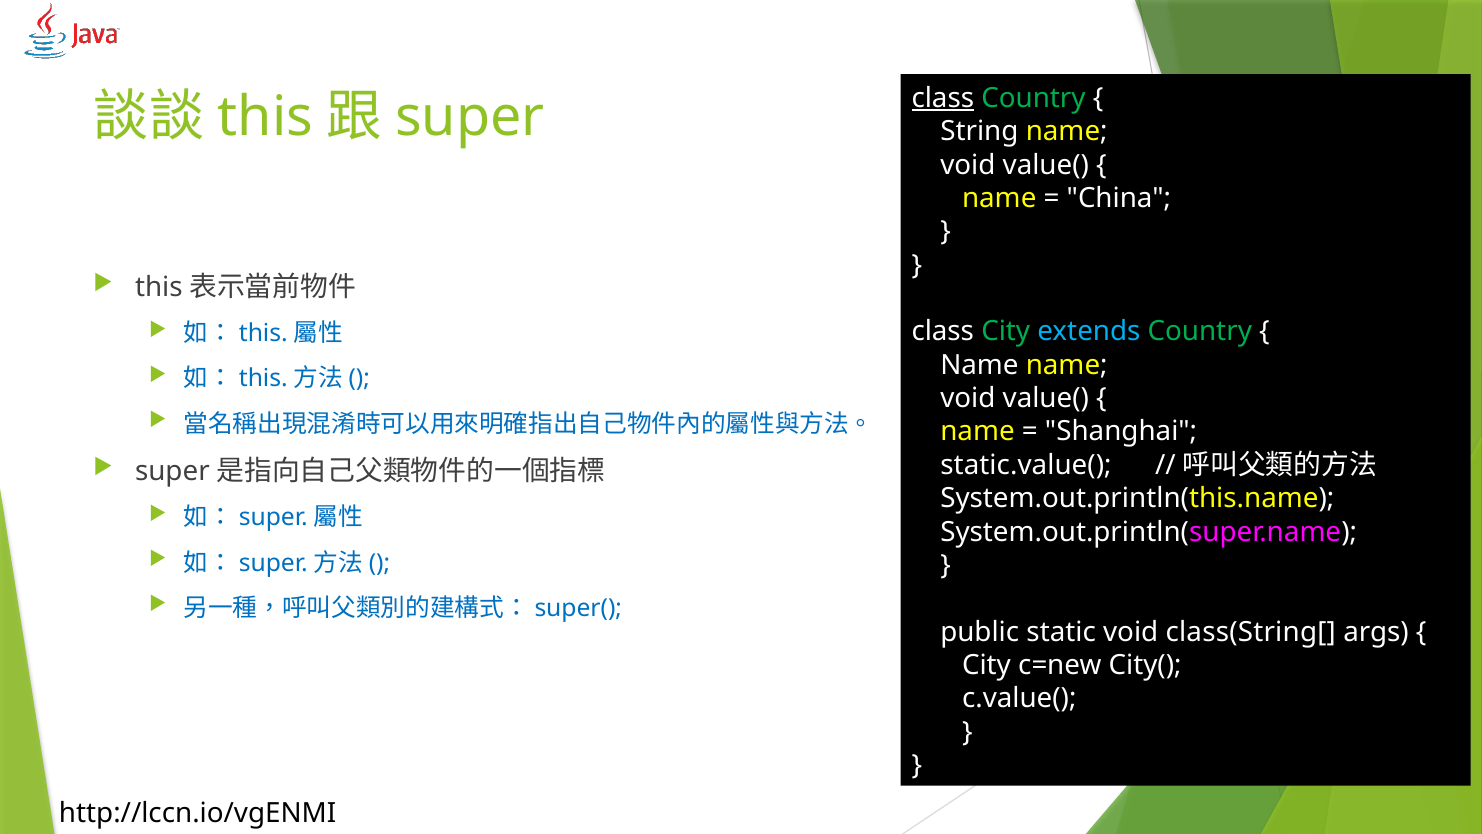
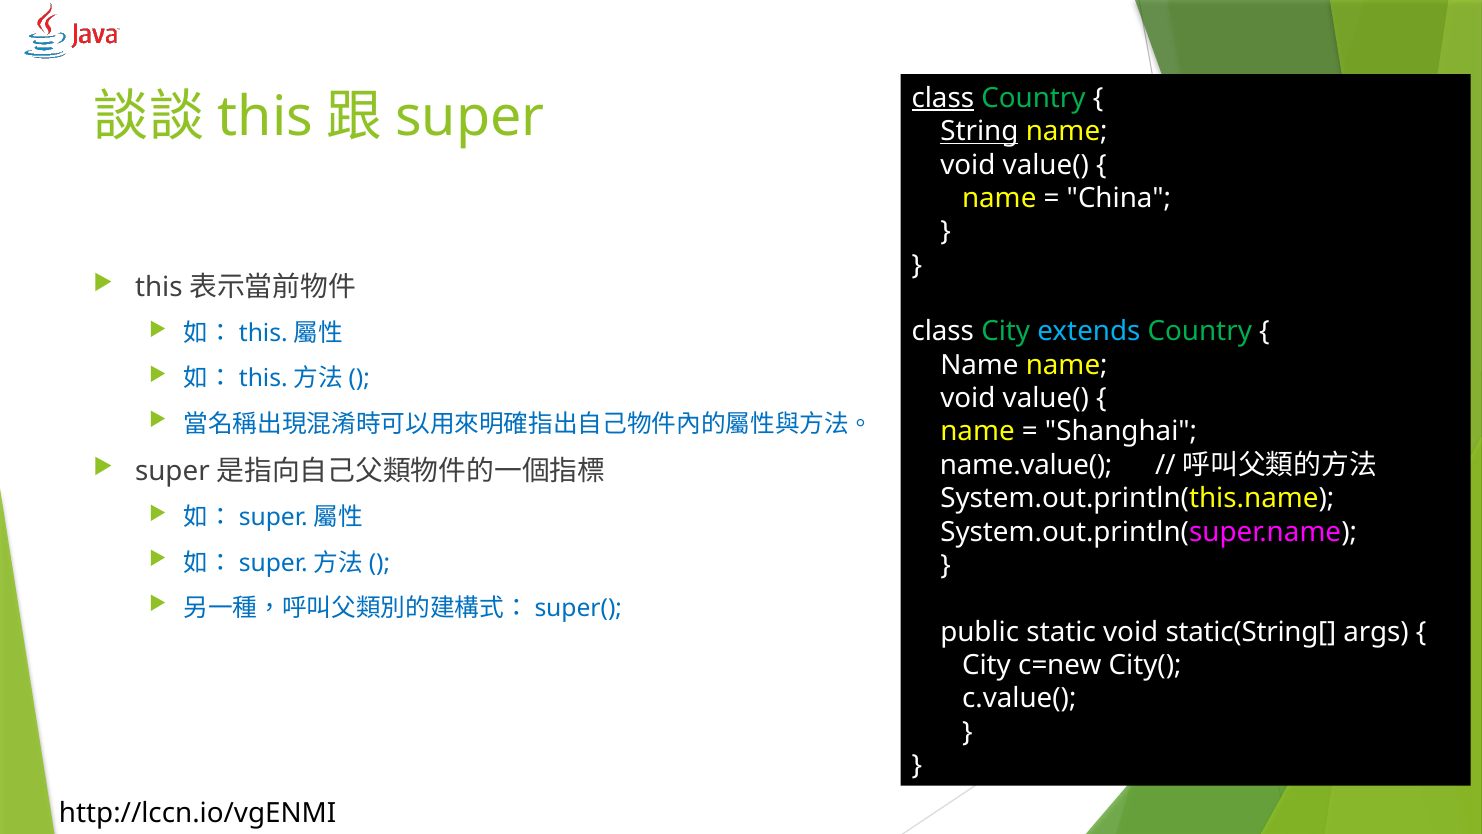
String underline: none -> present (979, 131)
static.value(: static.value( -> name.value( (1026, 465)
class(String[: class(String[ -> static(String[ (1251, 632)
